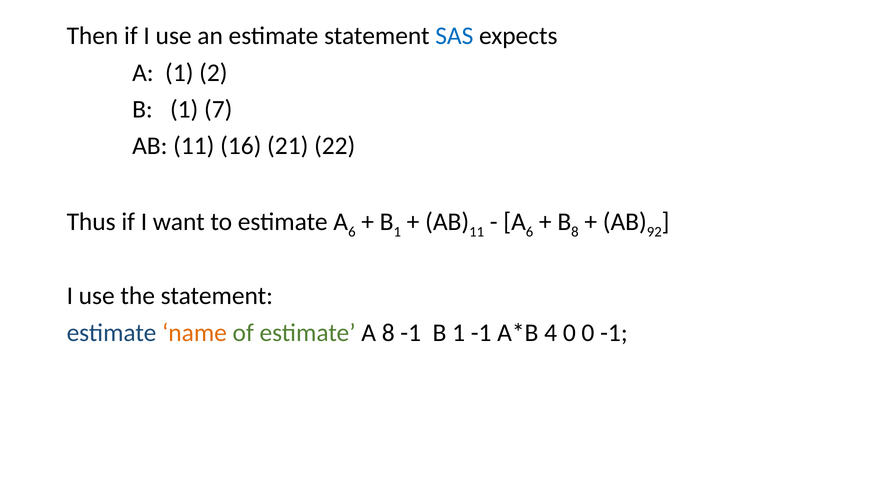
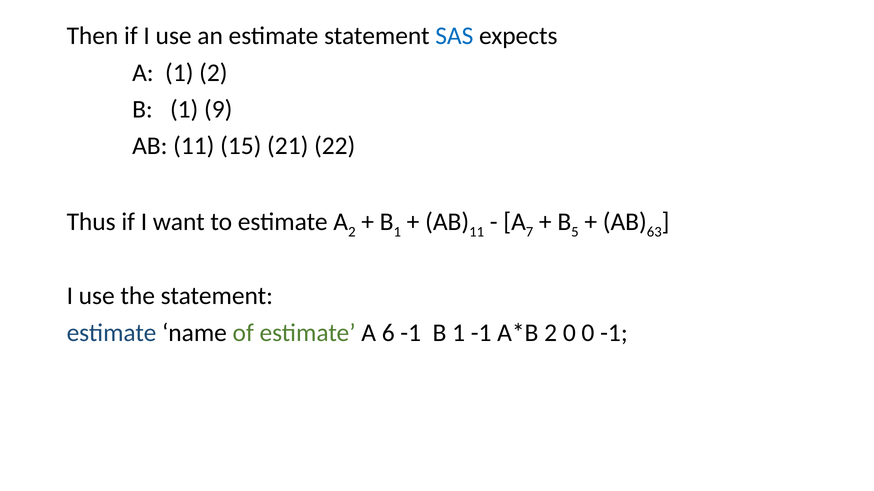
7: 7 -> 9 (218, 109)
16: 16 -> 15 (241, 146)
estimate A 6: 6 -> 2 (352, 232)
6: 6 -> 7 (530, 232)
B 8: 8 -> 5 (575, 232)
92: 92 -> 63 (654, 232)
name colour: orange -> black (194, 333)
A 8: 8 -> 6 (388, 333)
4: 4 -> 2 (551, 333)
